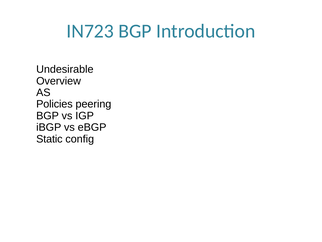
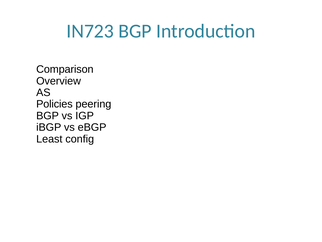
Undesirable: Undesirable -> Comparison (65, 69)
Static: Static -> Least (49, 139)
